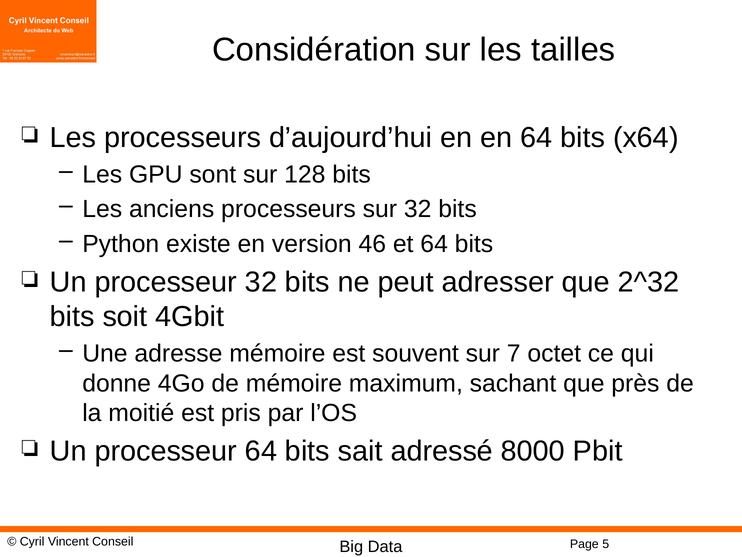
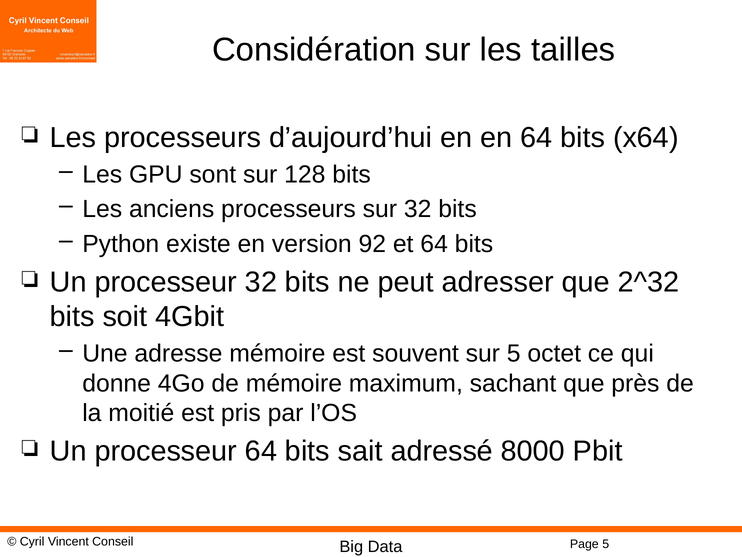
46: 46 -> 92 (372, 244)
sur 7: 7 -> 5 (514, 353)
